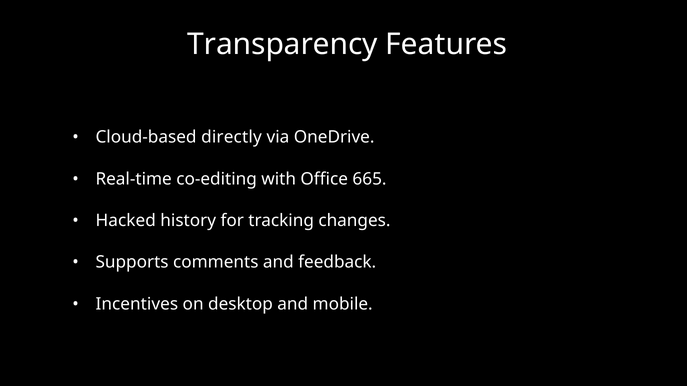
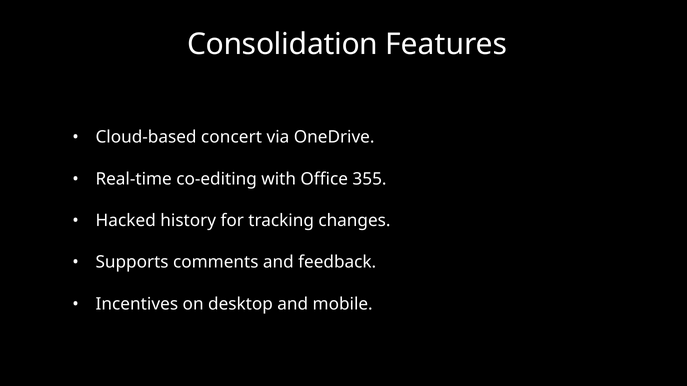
Transparency: Transparency -> Consolidation (283, 44)
directly: directly -> concert (231, 137)
665: 665 -> 355 (370, 179)
